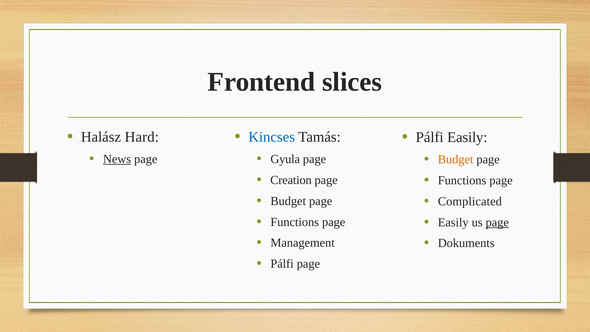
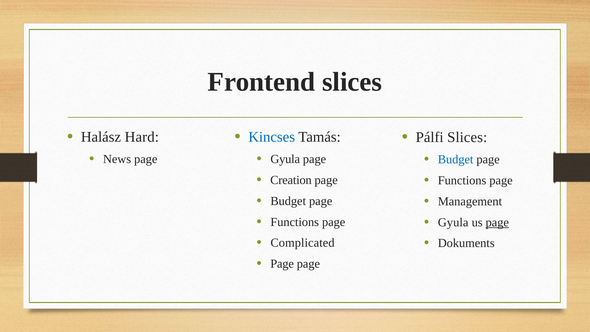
Pálfi Easily: Easily -> Slices (467, 137)
News underline: present -> none (117, 159)
Budget colour: orange -> blue (456, 159)
Complicated: Complicated -> Management (470, 201)
Easily: Easily -> Gyula (453, 222)
Management: Management -> Complicated (303, 243)
Pálfi: Pálfi -> Page (282, 264)
